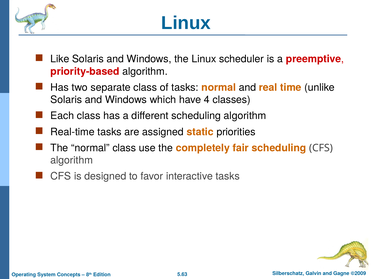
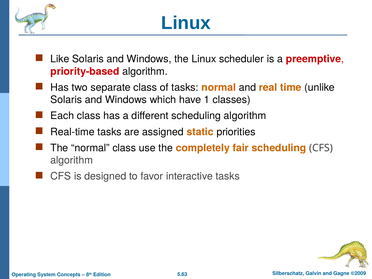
4: 4 -> 1 (207, 100)
